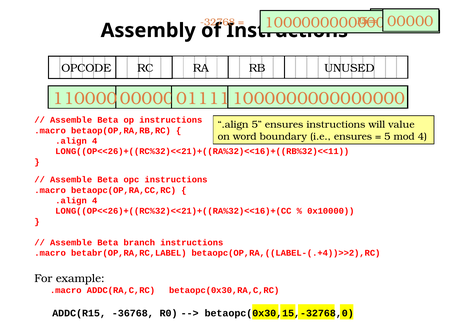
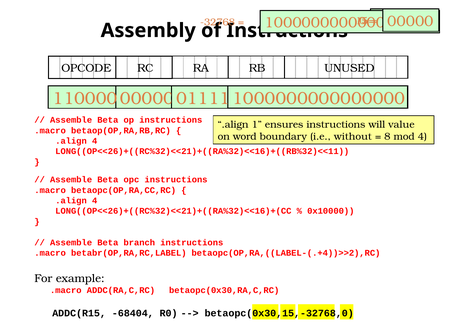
.align 5: 5 -> 1 (257, 125)
i.e ensures: ensures -> without (353, 137)
5: 5 -> 8 (387, 137)
-36768: -36768 -> -68404 (133, 314)
